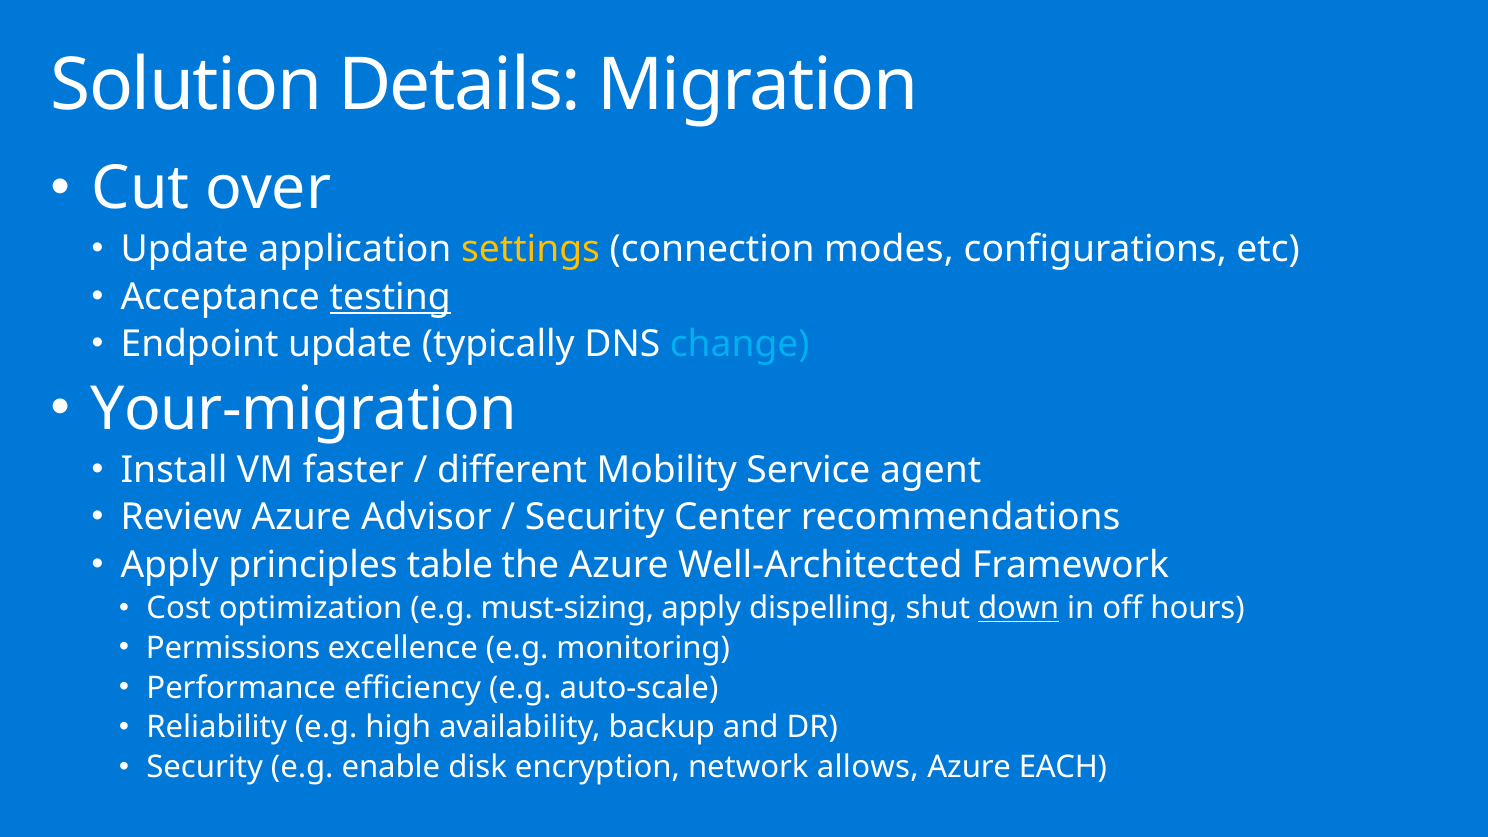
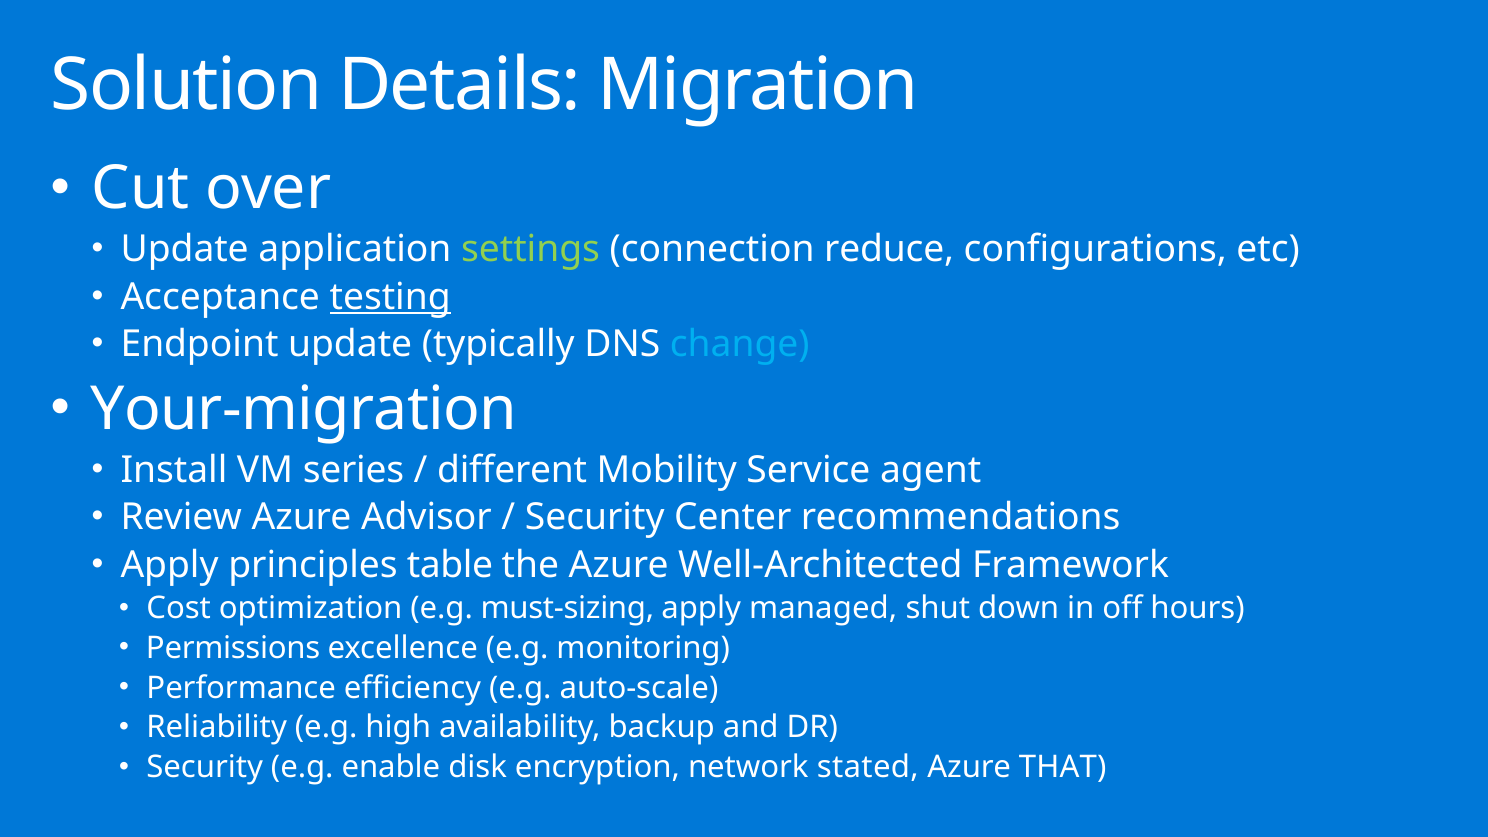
settings colour: yellow -> light green (531, 249)
modes: modes -> reduce (889, 249)
faster: faster -> series (353, 470)
dispelling: dispelling -> managed (823, 608)
down underline: present -> none (1019, 608)
allows: allows -> stated (868, 767)
EACH: EACH -> THAT (1063, 767)
